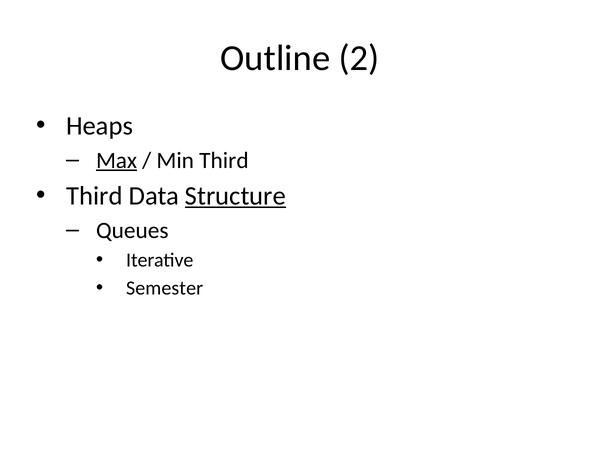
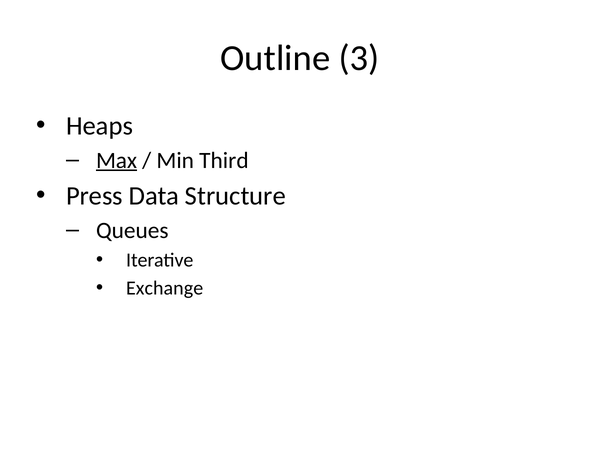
2: 2 -> 3 (359, 58)
Third: Third -> Press (94, 196)
Structure underline: present -> none (235, 196)
Semester: Semester -> Exchange (165, 288)
